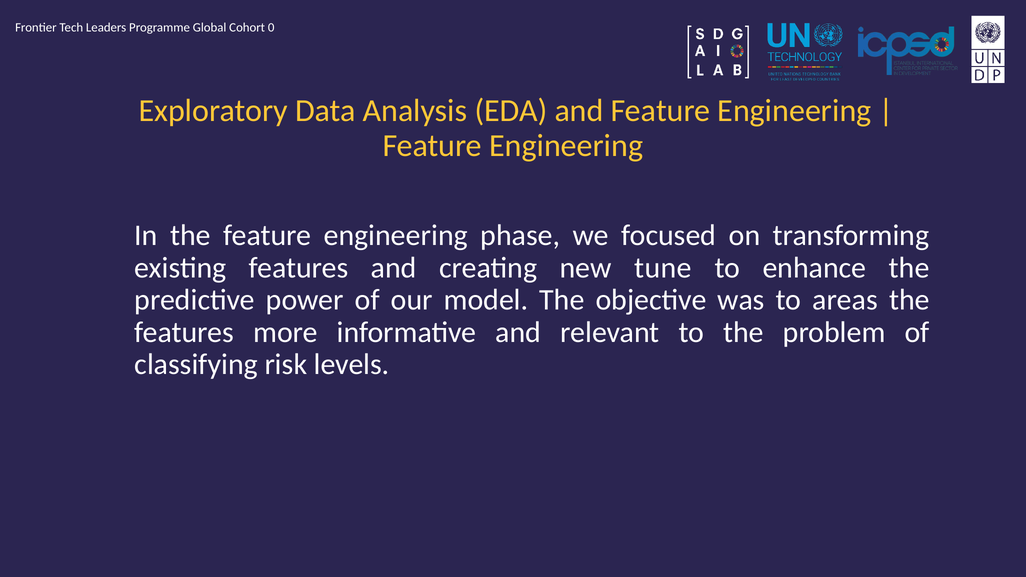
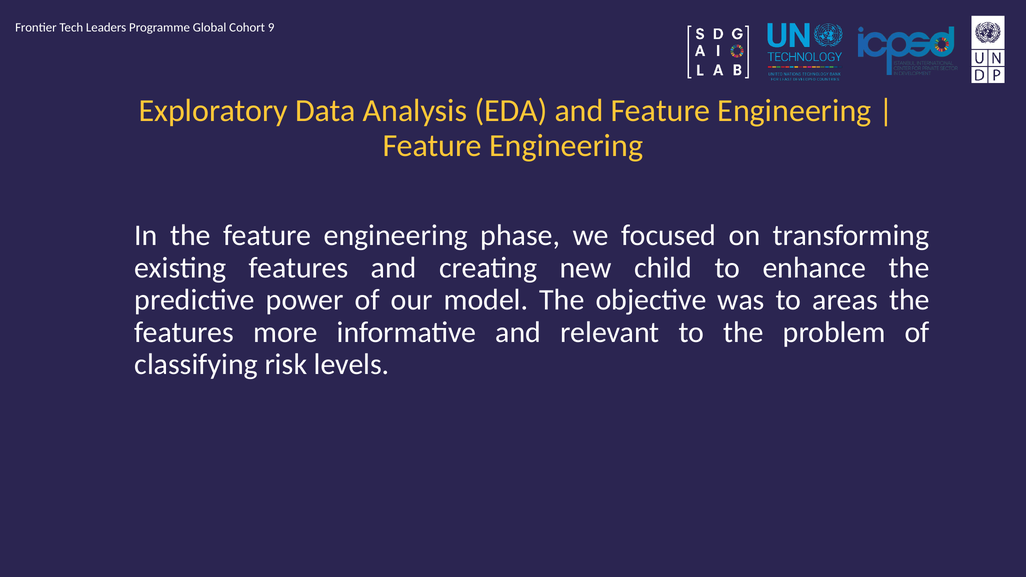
0: 0 -> 9 (271, 27)
tune: tune -> child (663, 268)
